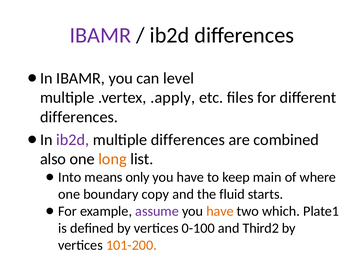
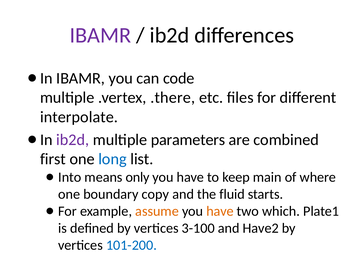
level: level -> code (179, 78)
.apply: .apply -> .there (173, 98)
differences: differences -> interpolate (79, 117)
multiple differences: differences -> parameters (188, 140)
also: also -> first (53, 159)
long colour: orange -> blue (112, 159)
assume colour: purple -> orange (157, 211)
0-100: 0-100 -> 3-100 (198, 228)
Third2: Third2 -> Have2 (261, 228)
101-200 colour: orange -> blue (131, 245)
